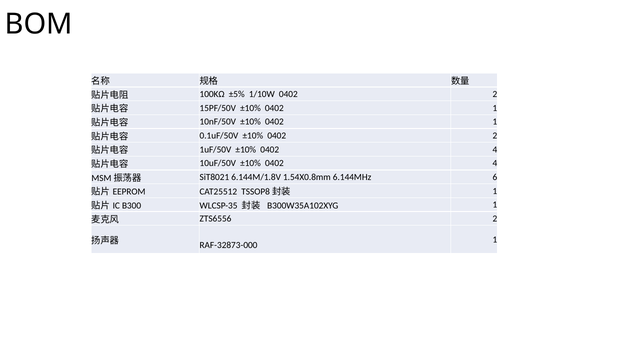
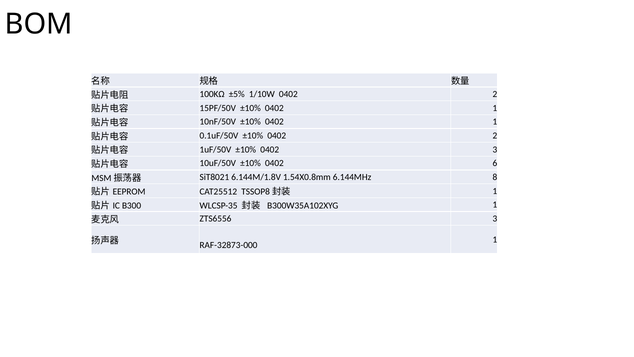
1uF/50V ±10% 0402 4: 4 -> 3 (495, 149)
10uF/50V ±10% 0402 4: 4 -> 6 (495, 163)
6: 6 -> 8 (495, 177)
ZTS6556 2: 2 -> 3 (495, 218)
